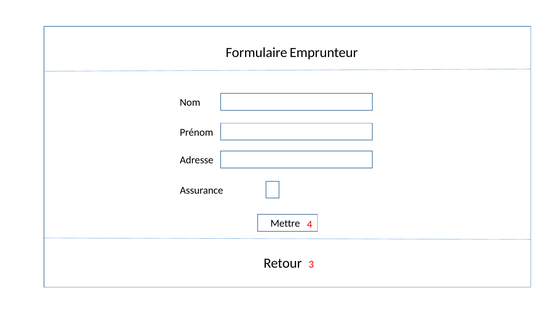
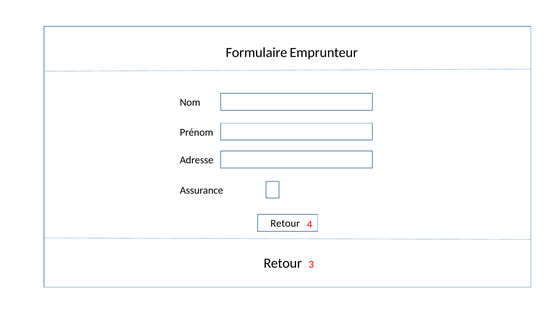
Mettre: Mettre -> Retour (285, 223)
